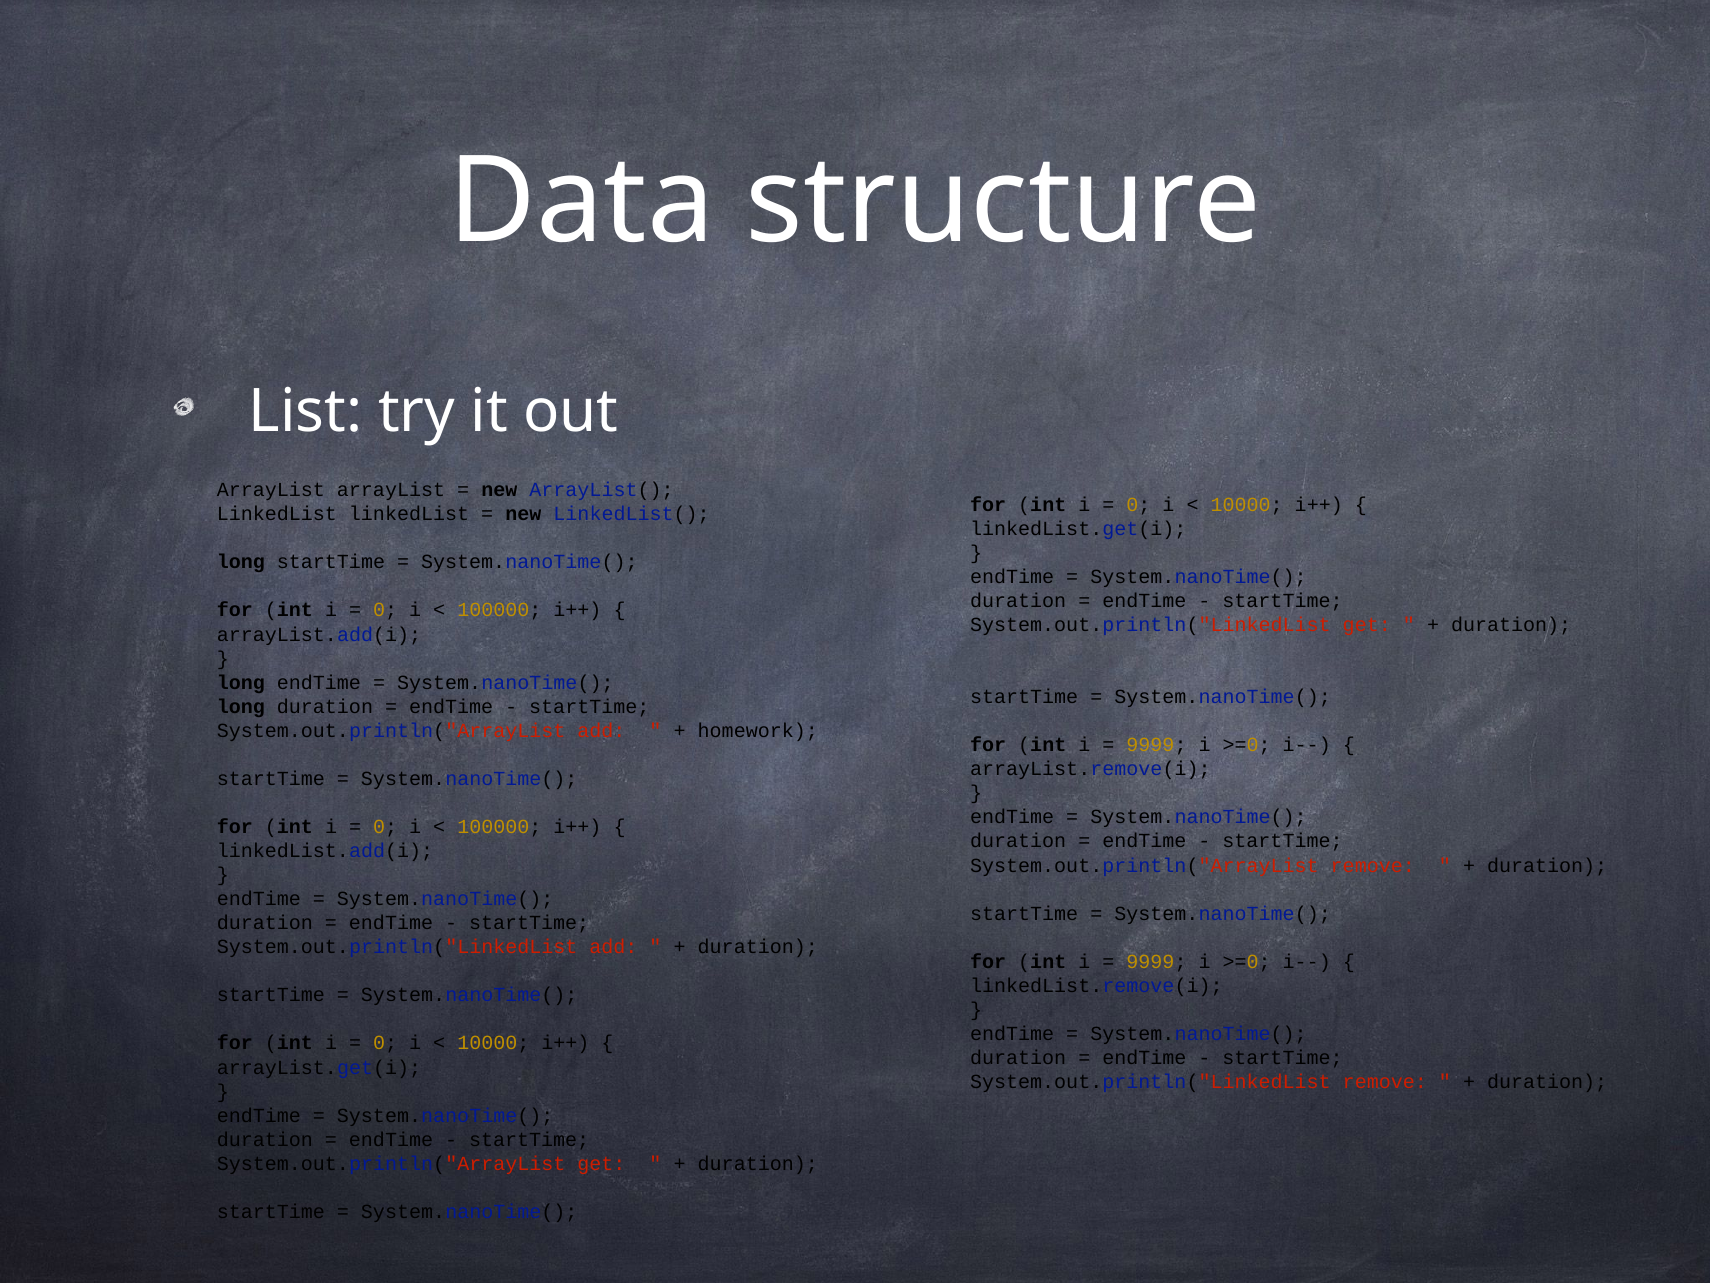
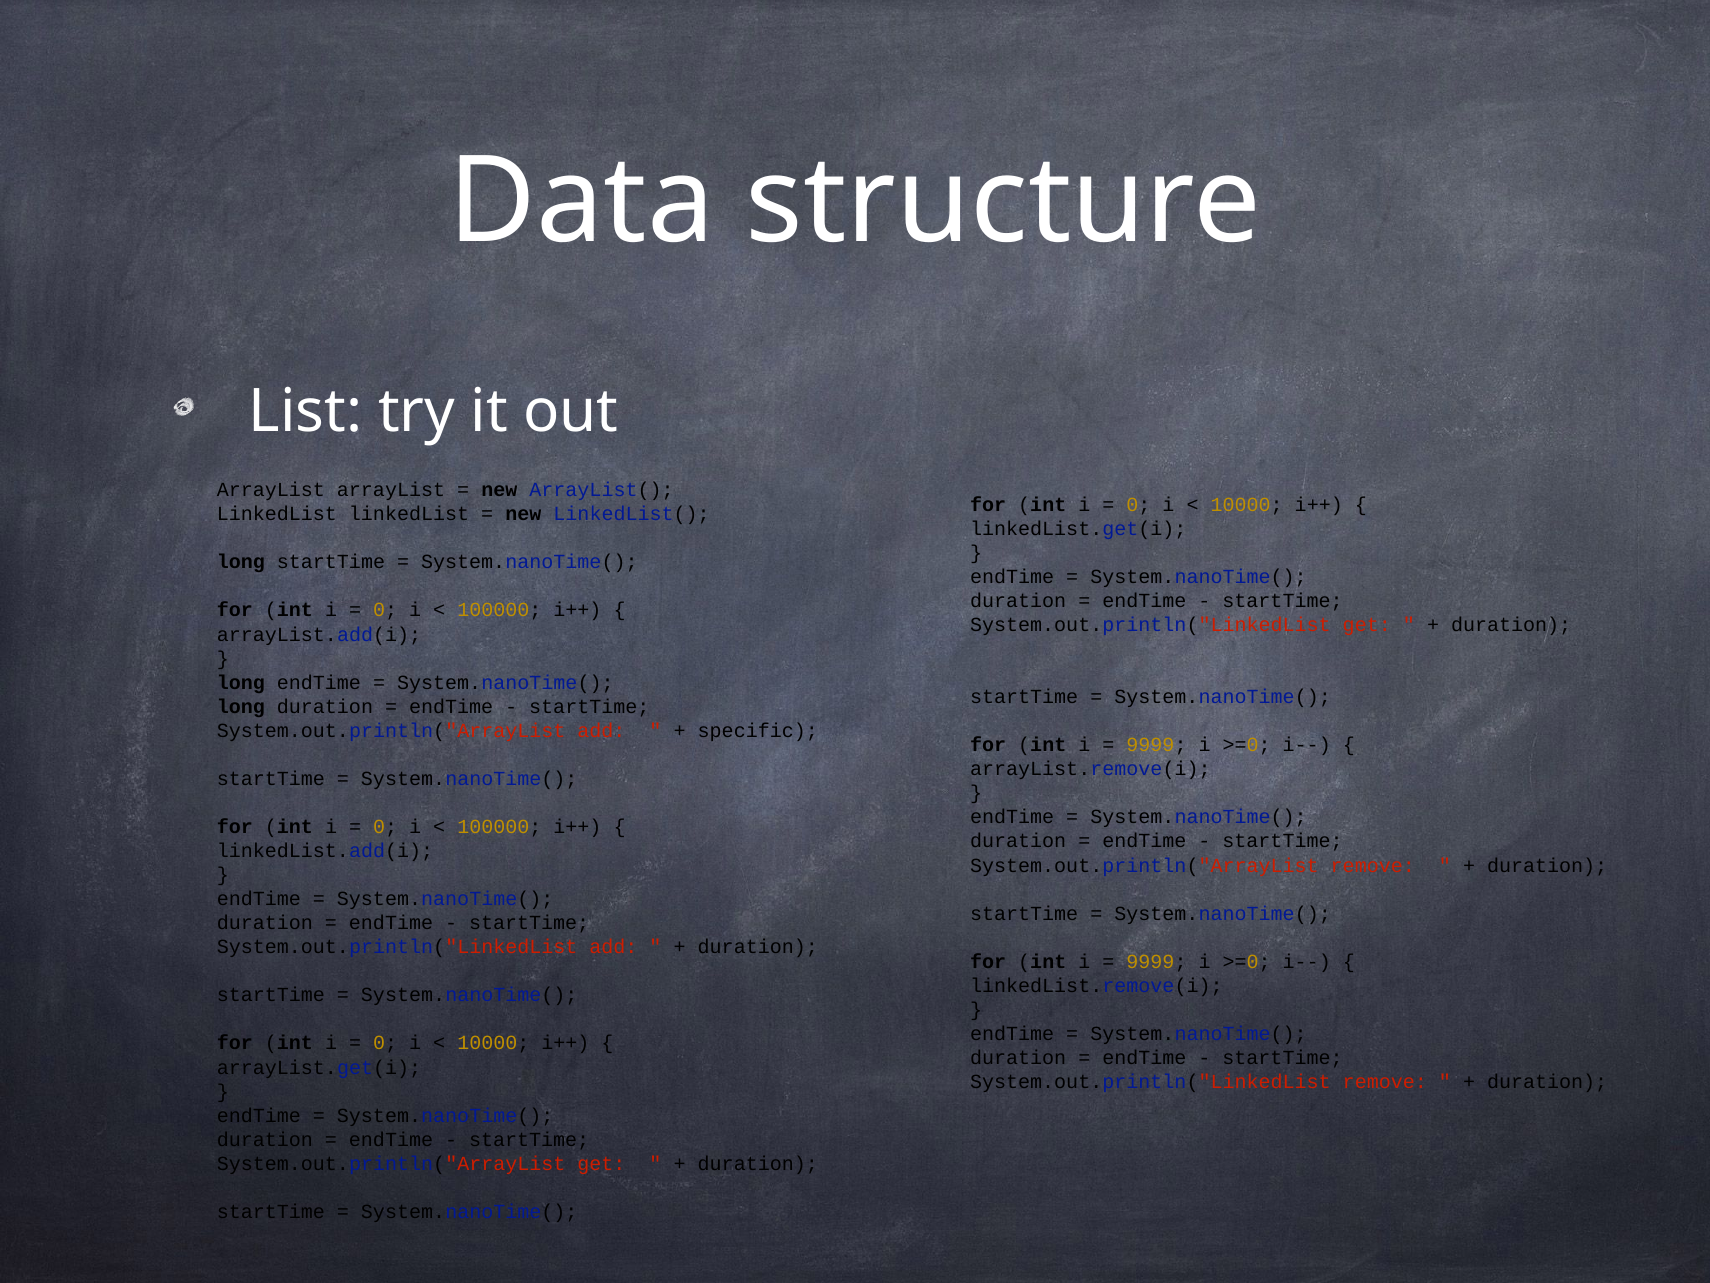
homework: homework -> specific (758, 730)
